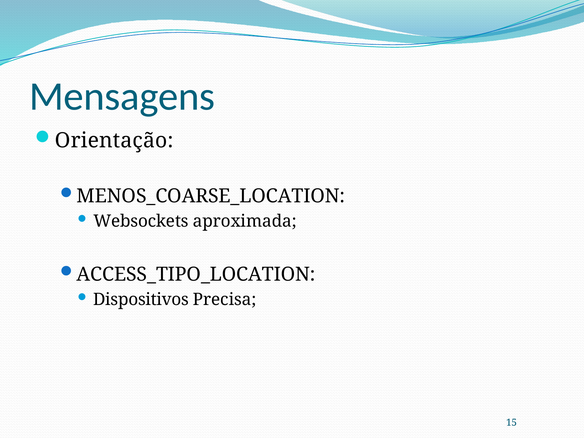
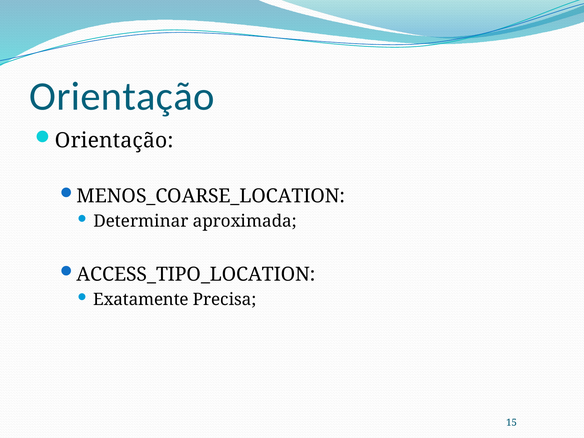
Mensagens: Mensagens -> Orientação (122, 96)
Websockets: Websockets -> Determinar (141, 221)
Dispositivos: Dispositivos -> Exatamente (141, 299)
